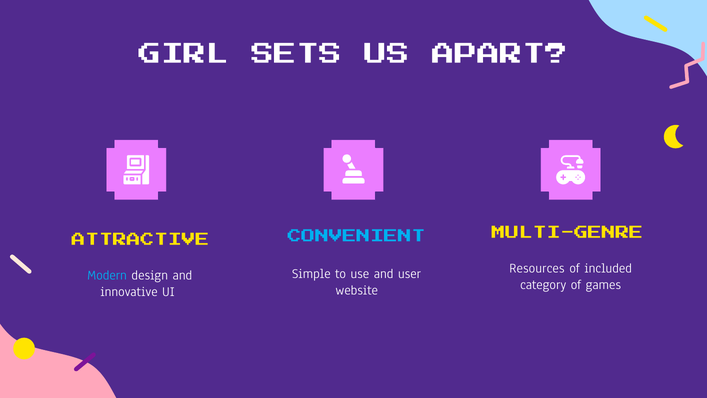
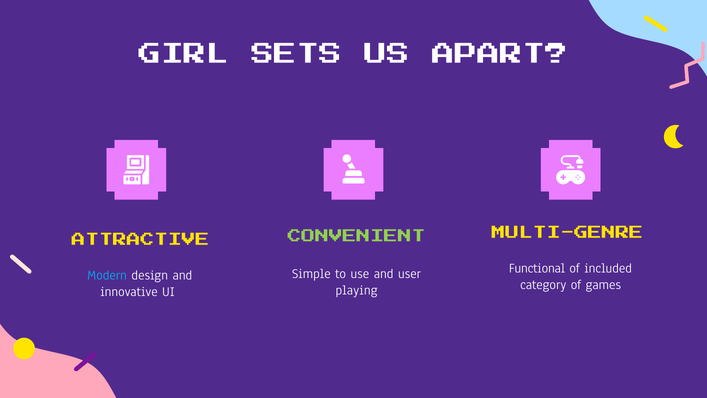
CONVENIENT colour: light blue -> light green (357, 238)
Resources: Resources -> Functional (537, 268)
website: website -> playing (357, 290)
